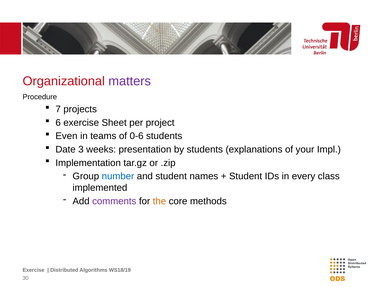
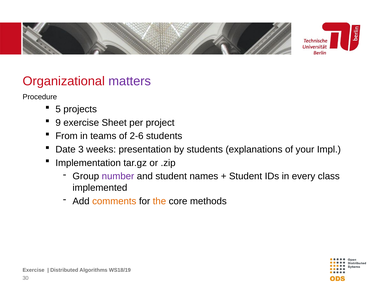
7: 7 -> 5 (58, 109)
6: 6 -> 9 (58, 123)
Even: Even -> From (67, 136)
0-6: 0-6 -> 2-6 (137, 136)
number colour: blue -> purple (118, 176)
comments colour: purple -> orange (114, 201)
